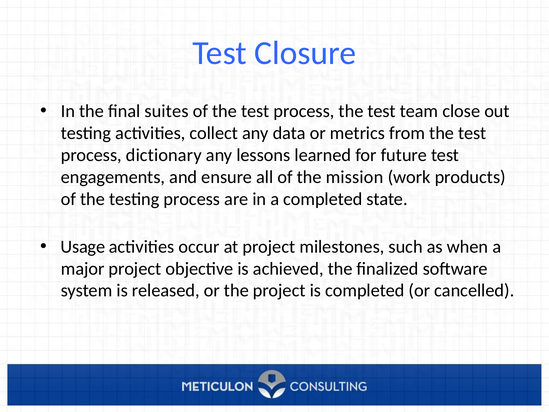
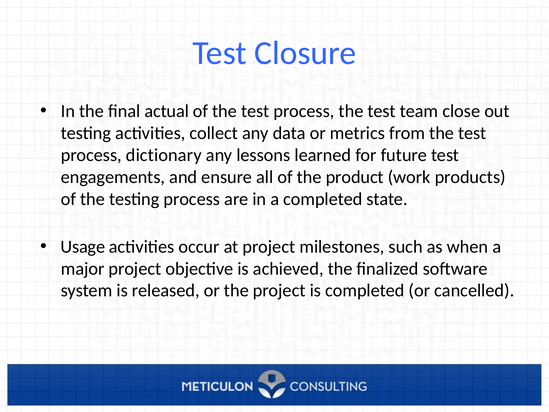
suites: suites -> actual (167, 111)
mission: mission -> product (355, 177)
